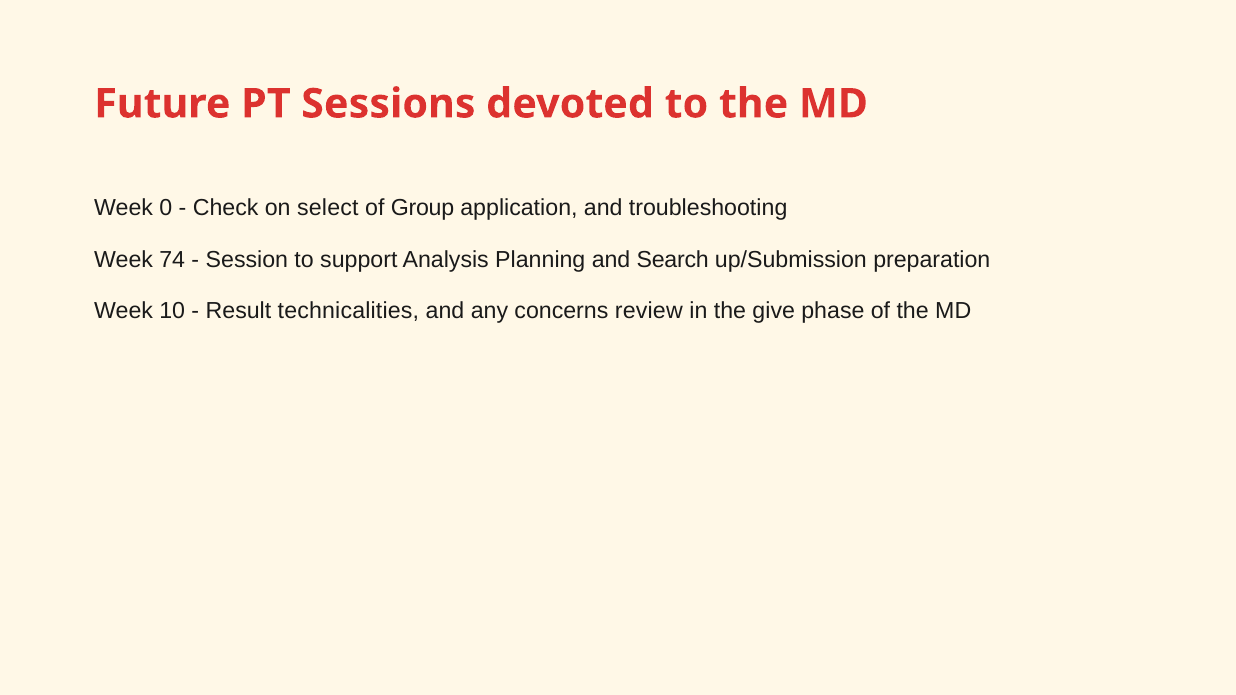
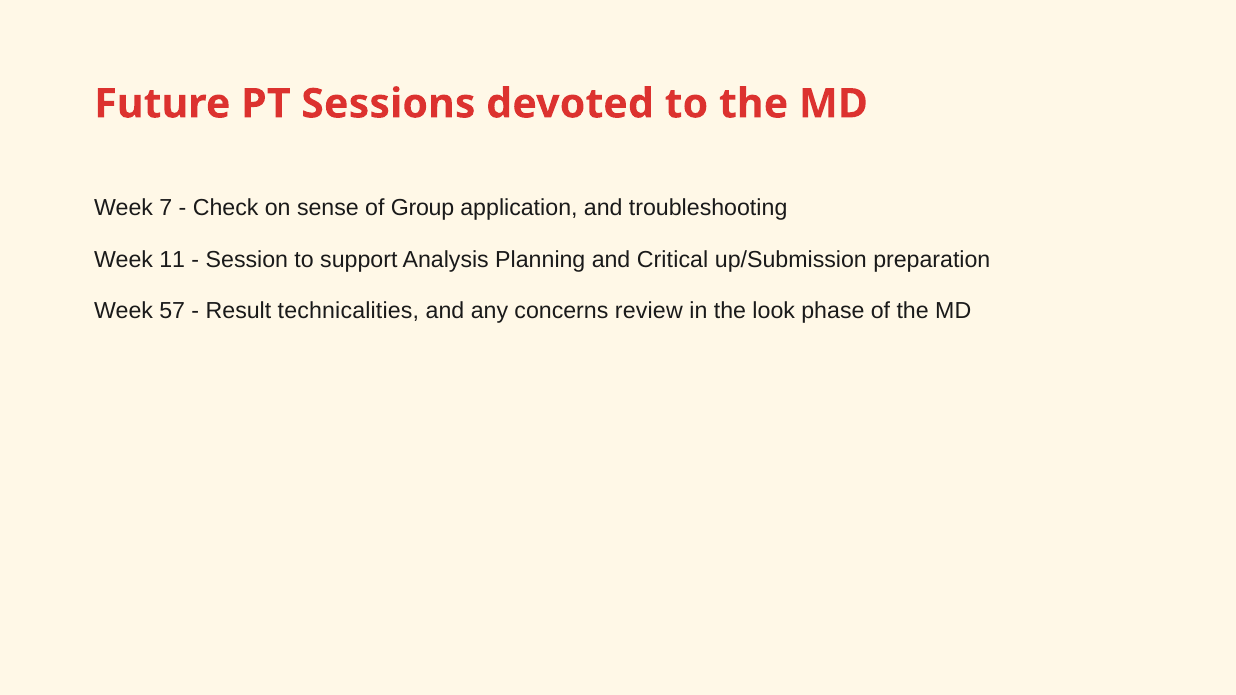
0: 0 -> 7 (166, 208)
select: select -> sense (328, 208)
74: 74 -> 11 (172, 260)
Search: Search -> Critical (673, 260)
10: 10 -> 57 (172, 311)
give: give -> look (774, 311)
